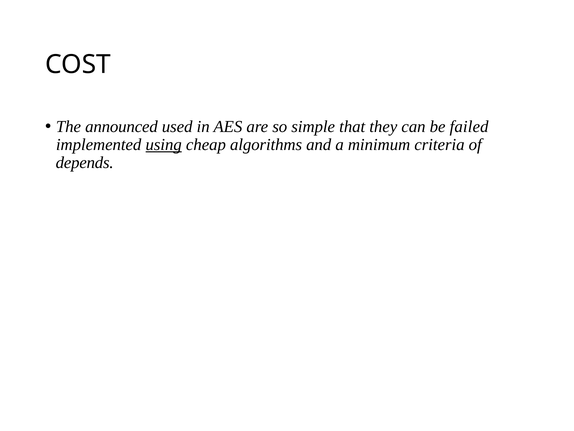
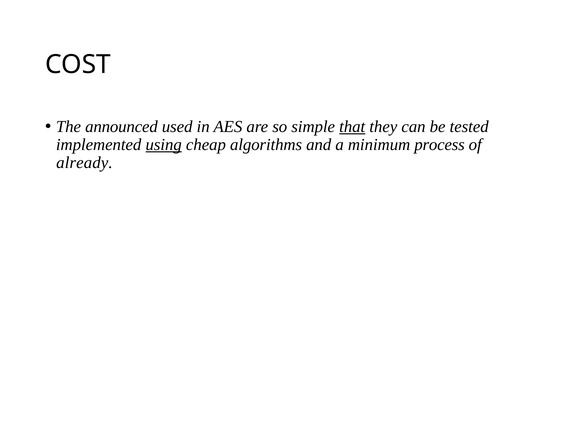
that underline: none -> present (352, 126)
failed: failed -> tested (469, 126)
criteria: criteria -> process (440, 144)
depends: depends -> already (84, 163)
